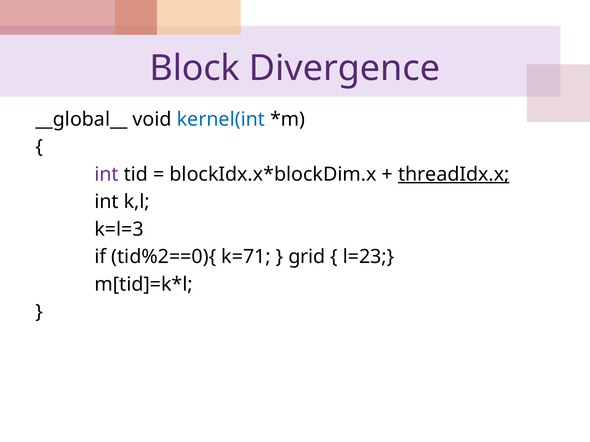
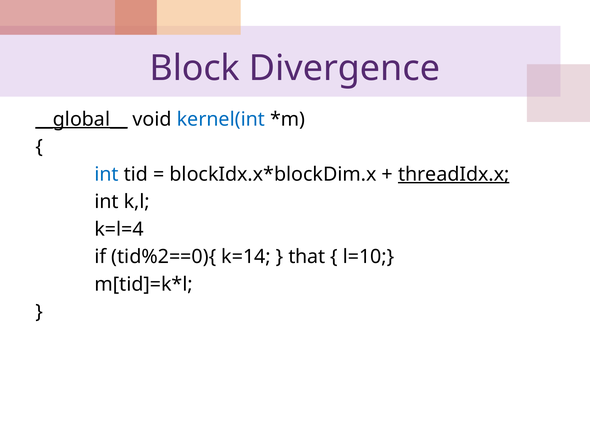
__global__ underline: none -> present (81, 119)
int colour: purple -> blue (107, 174)
k=l=3: k=l=3 -> k=l=4 (119, 229)
k=71: k=71 -> k=14 (246, 257)
grid: grid -> that (307, 257)
l=23: l=23 -> l=10 (369, 257)
